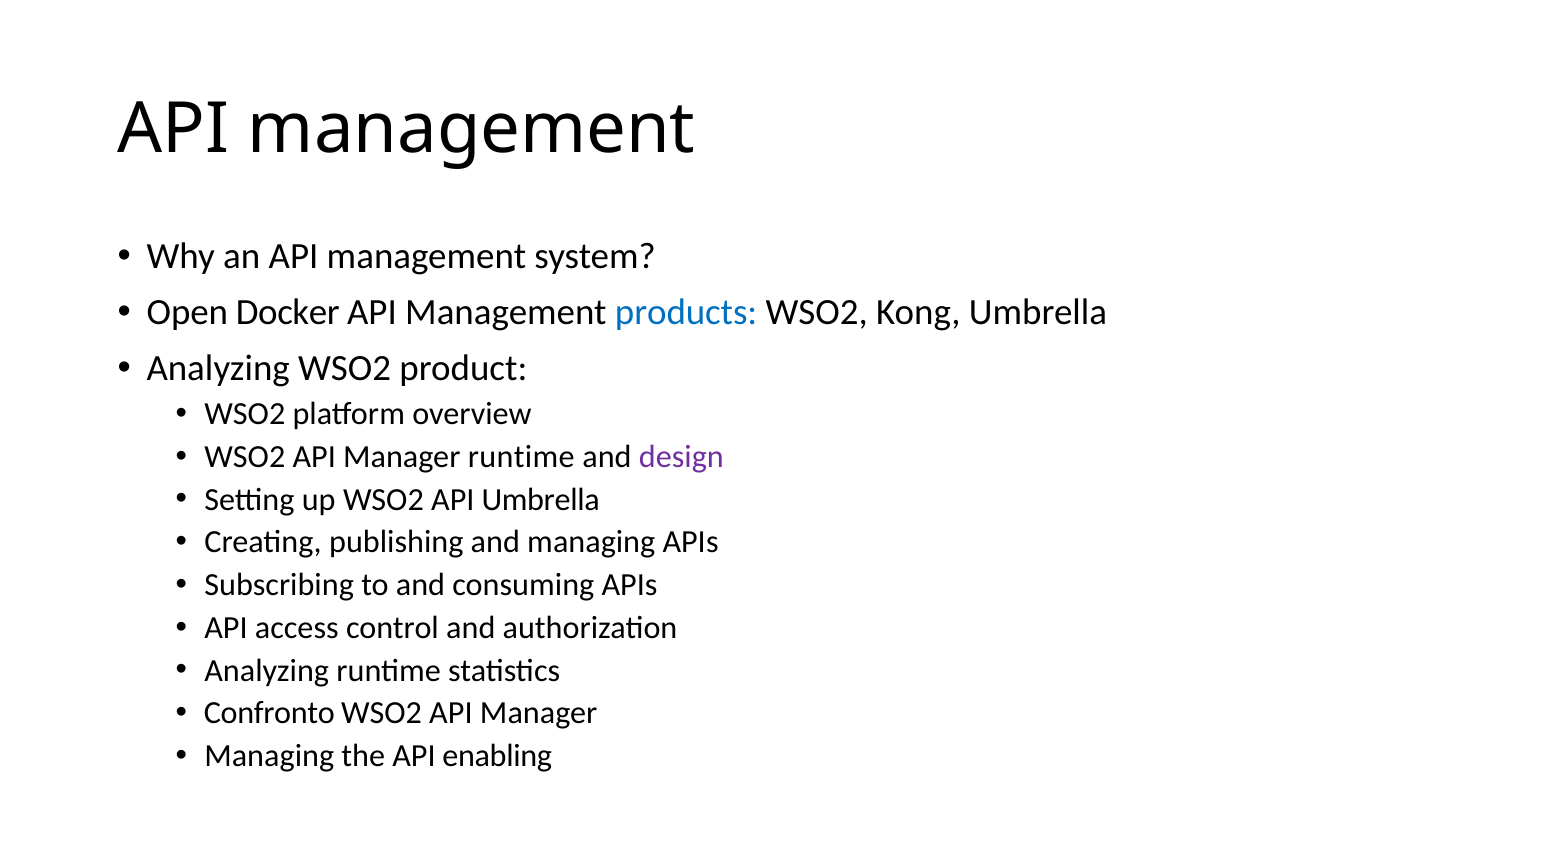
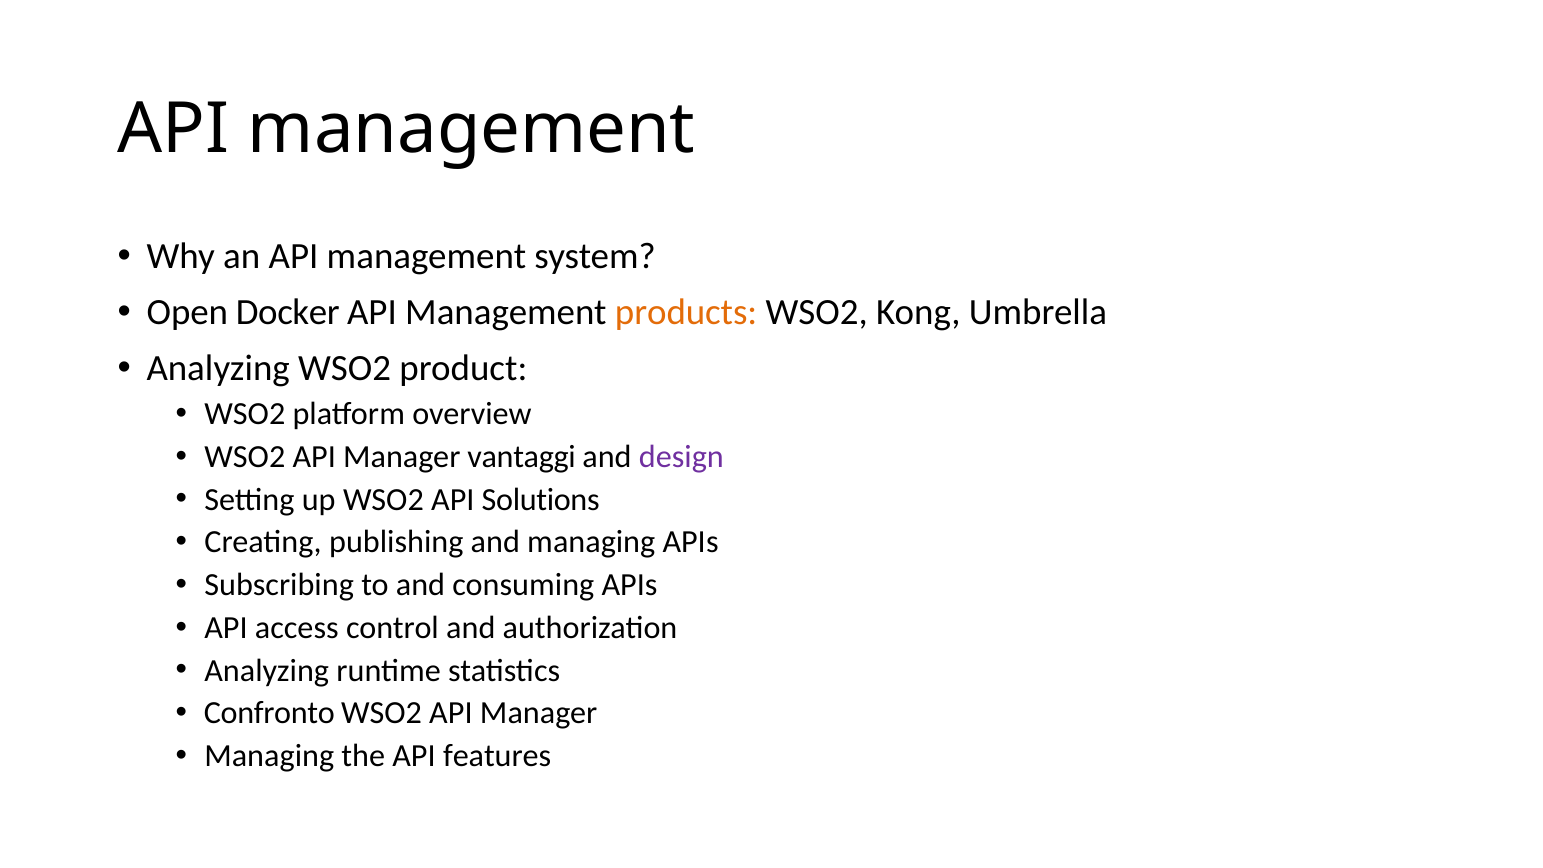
products colour: blue -> orange (686, 313)
Manager runtime: runtime -> vantaggi (522, 457)
API Umbrella: Umbrella -> Solutions (541, 499)
enabling: enabling -> features (497, 756)
